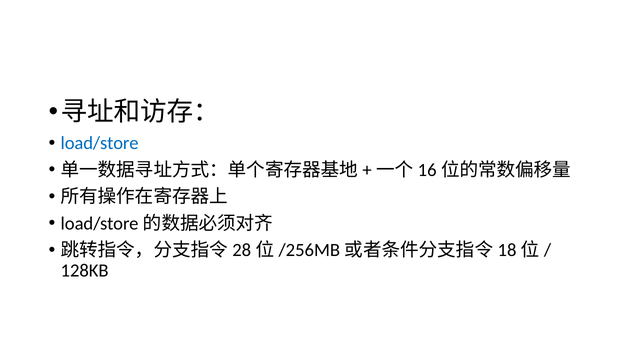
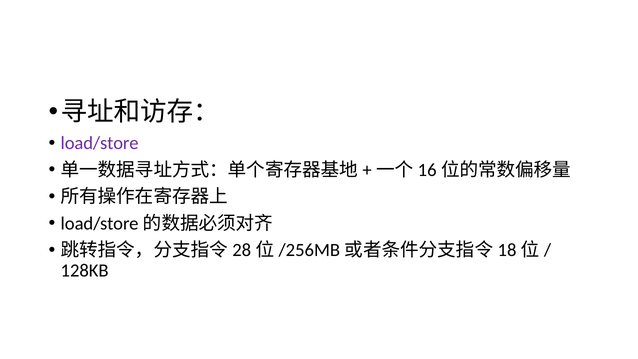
load/store colour: blue -> purple (100, 143)
